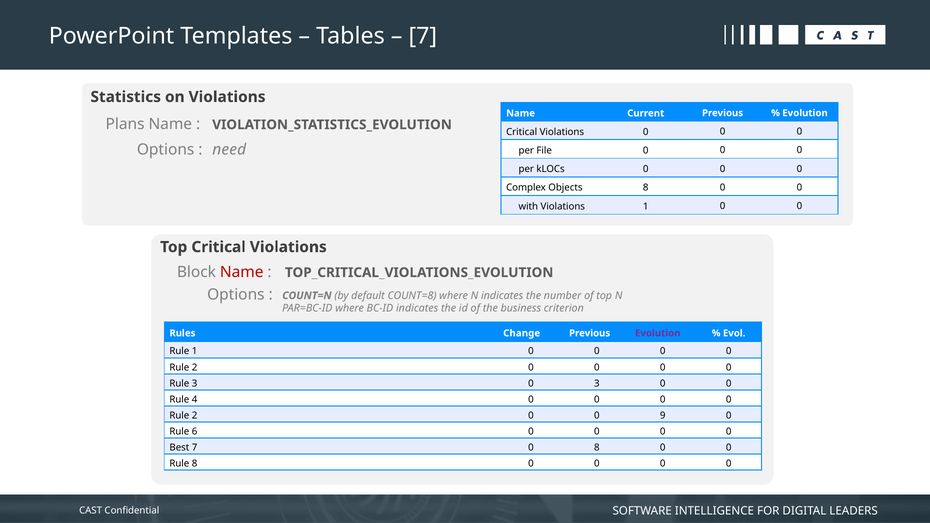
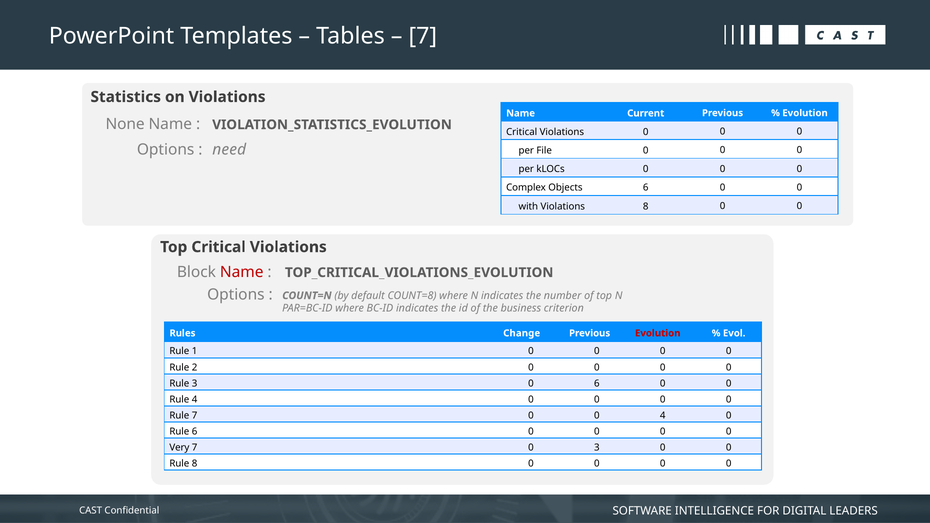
Plans: Plans -> None (125, 124)
Objects 8: 8 -> 6 (646, 188)
Violations 1: 1 -> 8 (646, 206)
Evolution colour: purple -> red (658, 333)
0 3: 3 -> 6 (597, 384)
2: 2 -> 7 (195, 416)
0 9: 9 -> 4 (663, 416)
Best: Best -> Very (179, 448)
0 8: 8 -> 3 (597, 448)
